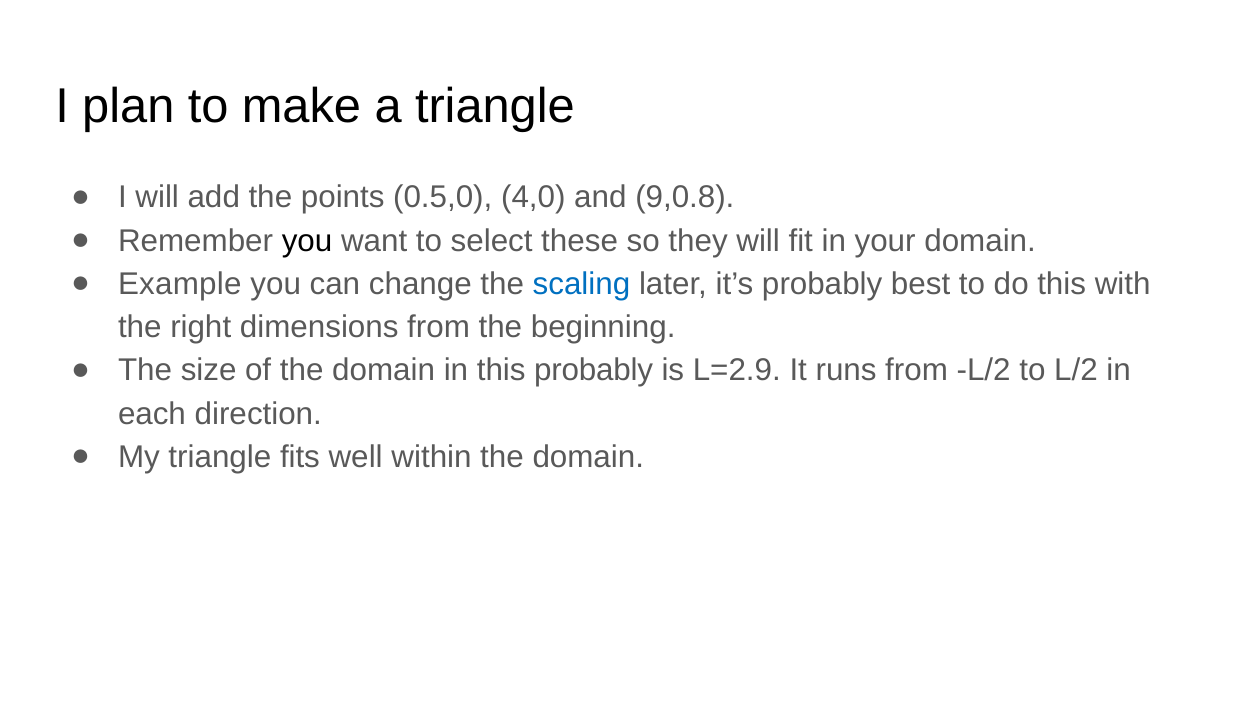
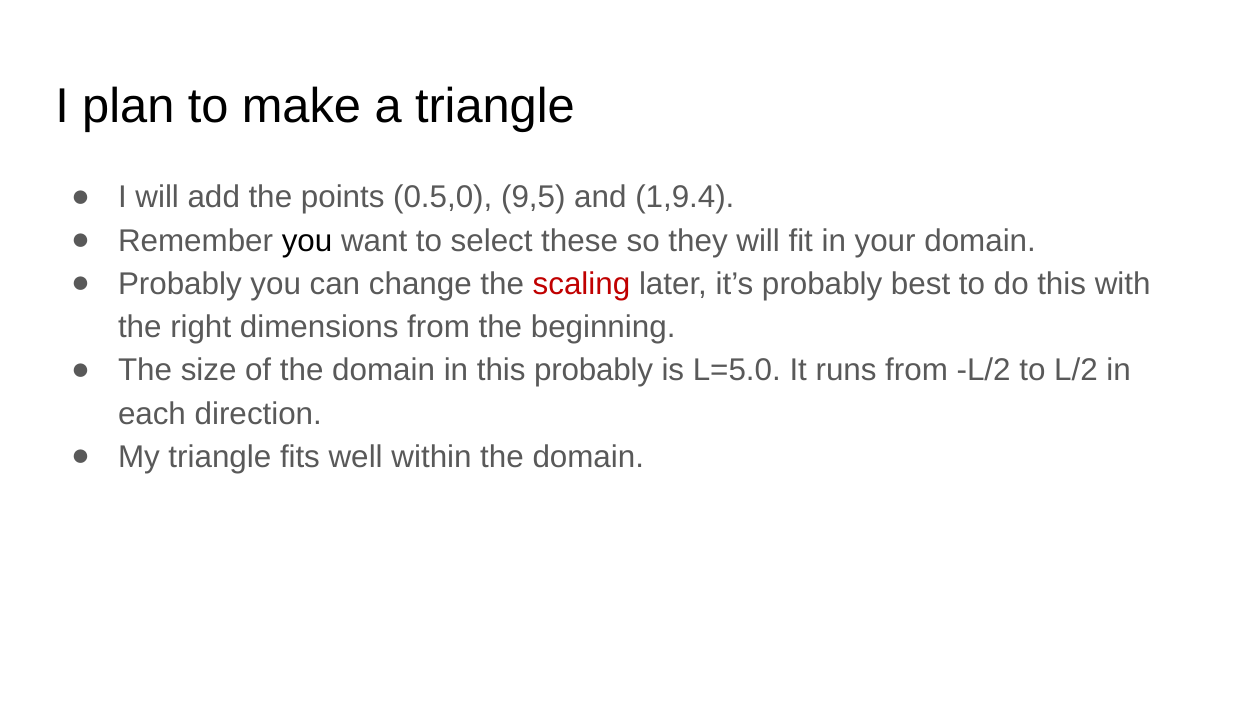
4,0: 4,0 -> 9,5 (533, 197)
9,0.8: 9,0.8 -> 1,9.4 (685, 197)
Example: Example -> Probably (180, 284)
scaling colour: blue -> red (581, 284)
L=2.9: L=2.9 -> L=5.0 (737, 370)
